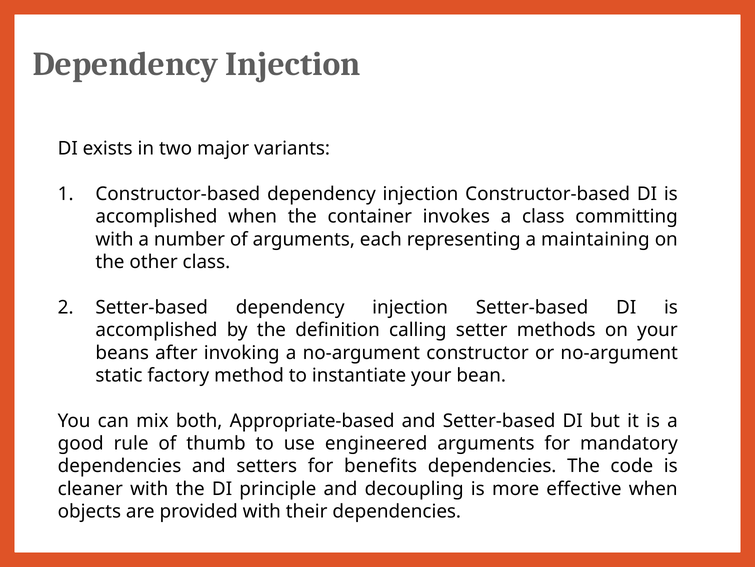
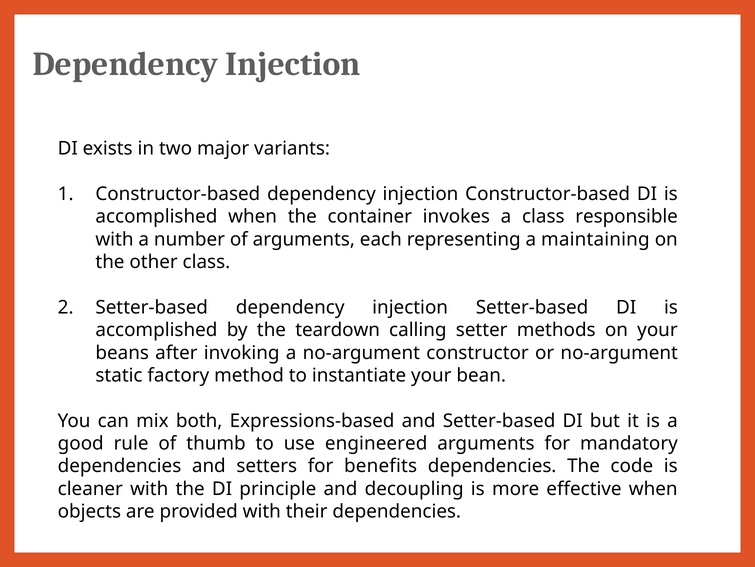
committing: committing -> responsible (627, 216)
definition: definition -> teardown (338, 330)
Appropriate-based: Appropriate-based -> Expressions-based (312, 420)
